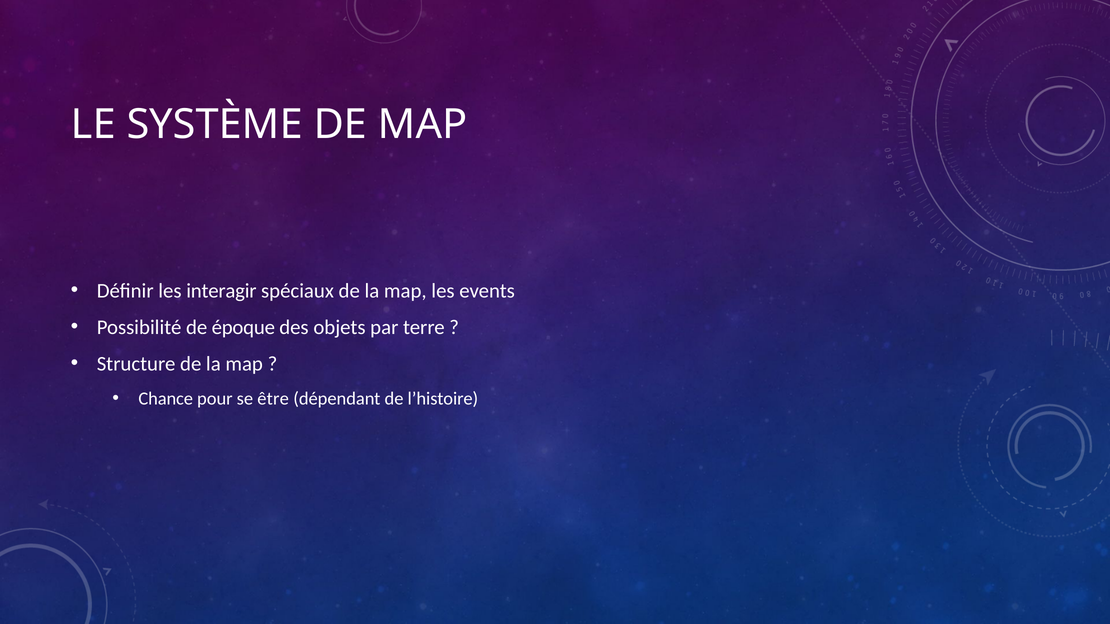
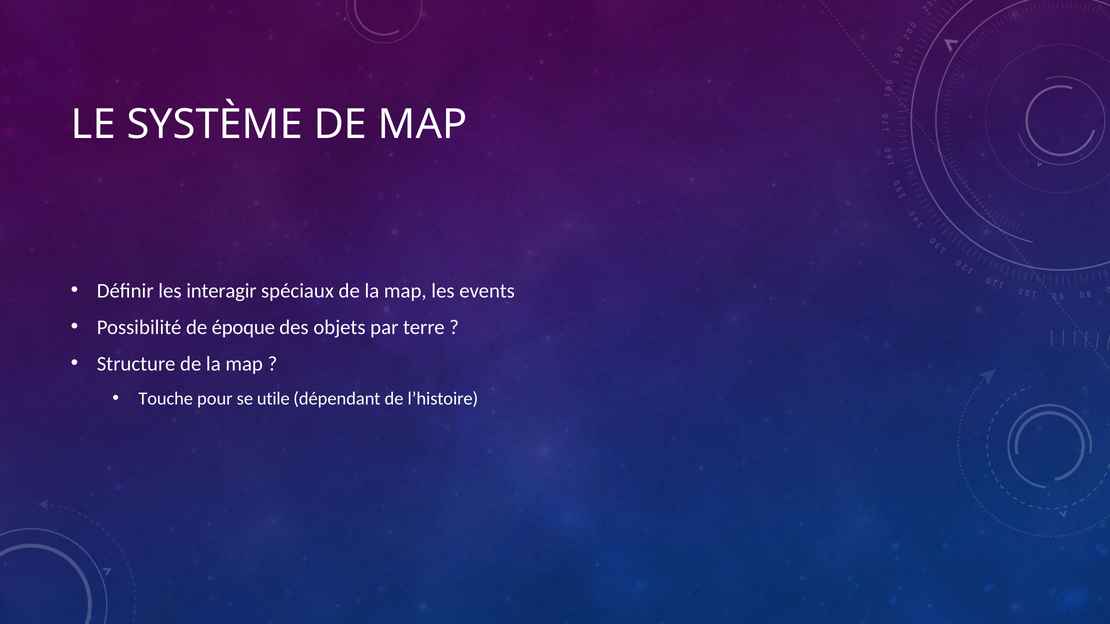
Chance: Chance -> Touche (166, 399)
être: être -> utile (273, 399)
